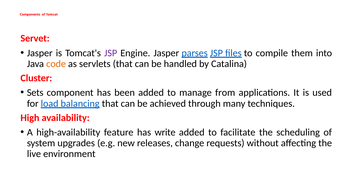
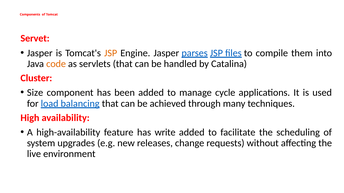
JSP colour: purple -> orange (111, 53)
Sets: Sets -> Size (35, 93)
from: from -> cycle (225, 93)
